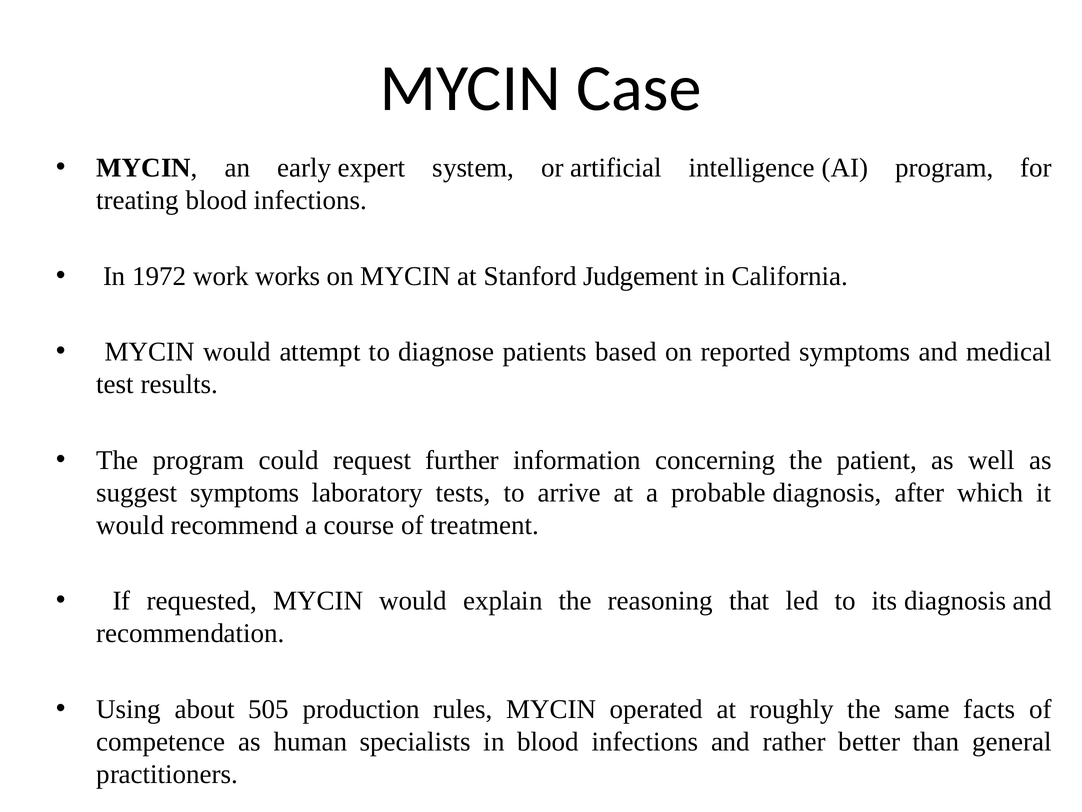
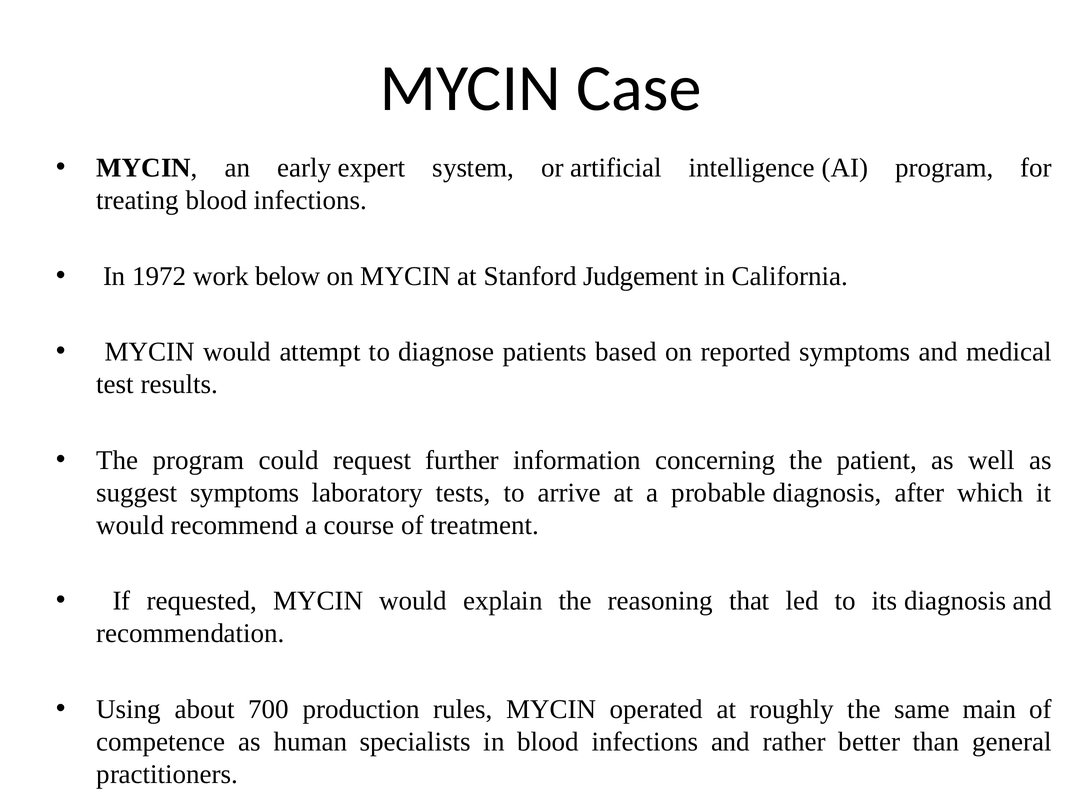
works: works -> below (288, 276)
505: 505 -> 700 (269, 709)
facts: facts -> main (990, 709)
